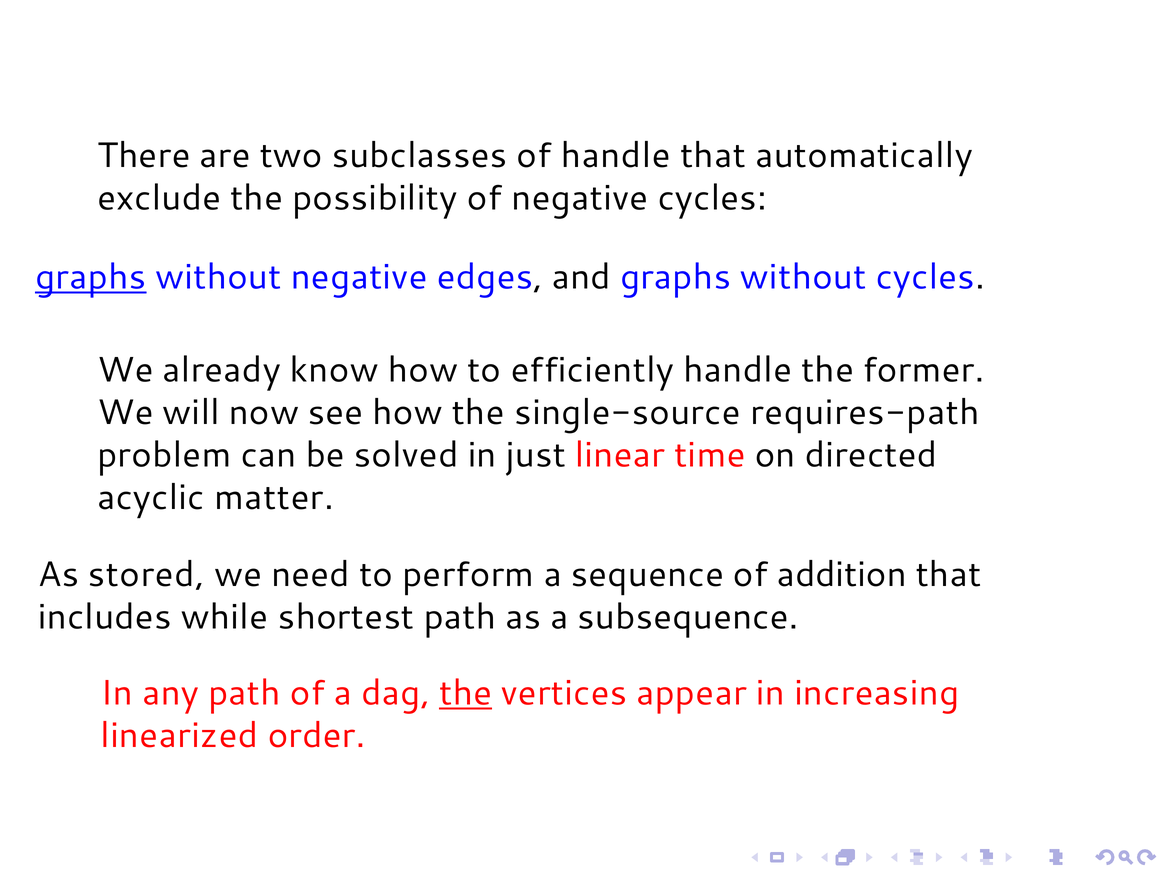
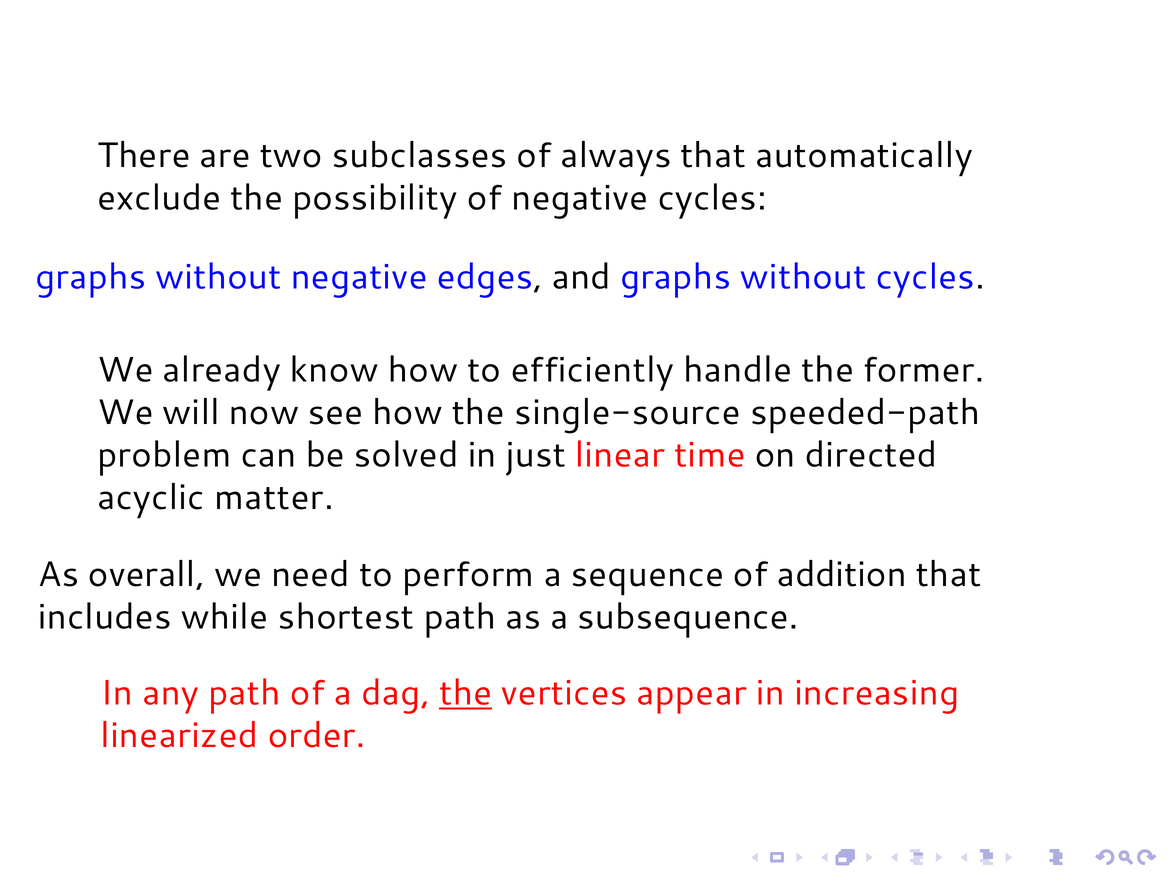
of handle: handle -> always (616, 156)
graphs underline: present -> none (91, 277)
requires-path: requires-path -> speeded-path (865, 413)
stored: stored -> overall (147, 575)
